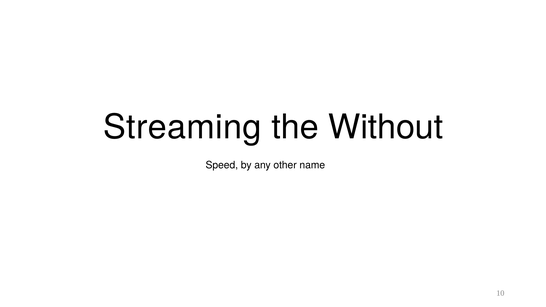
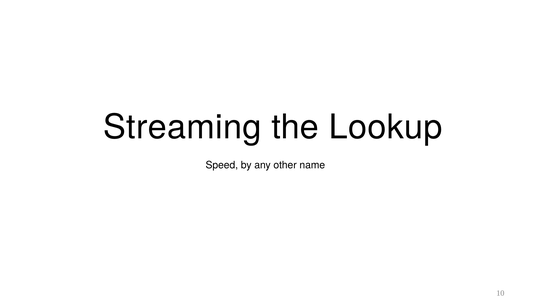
Without: Without -> Lookup (386, 127)
